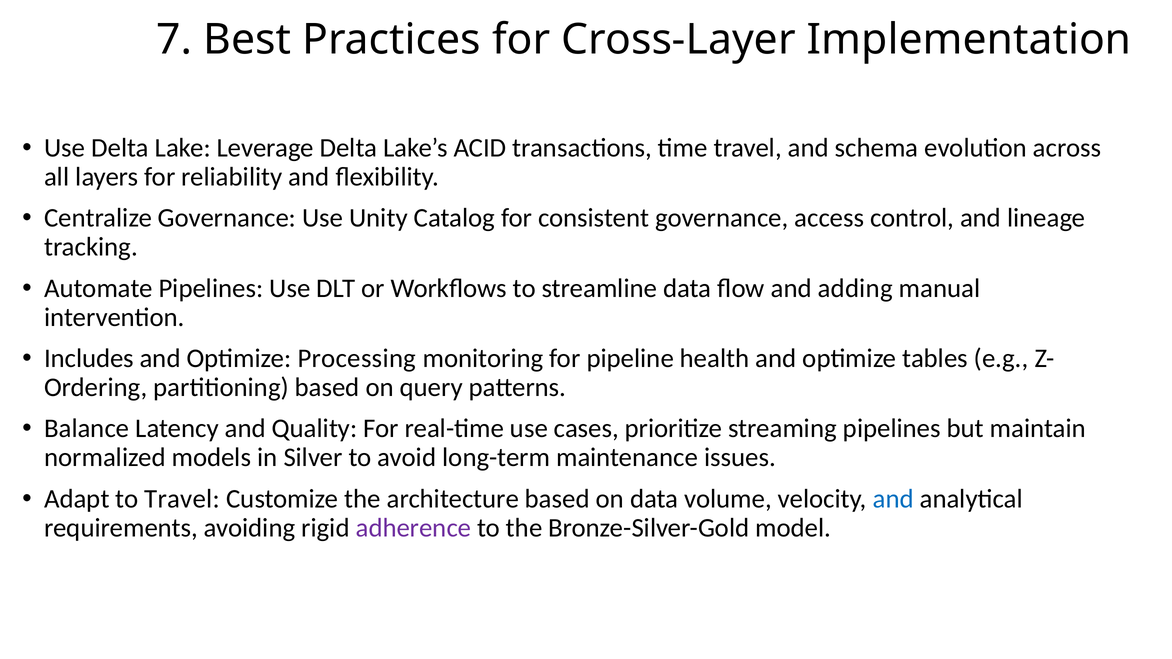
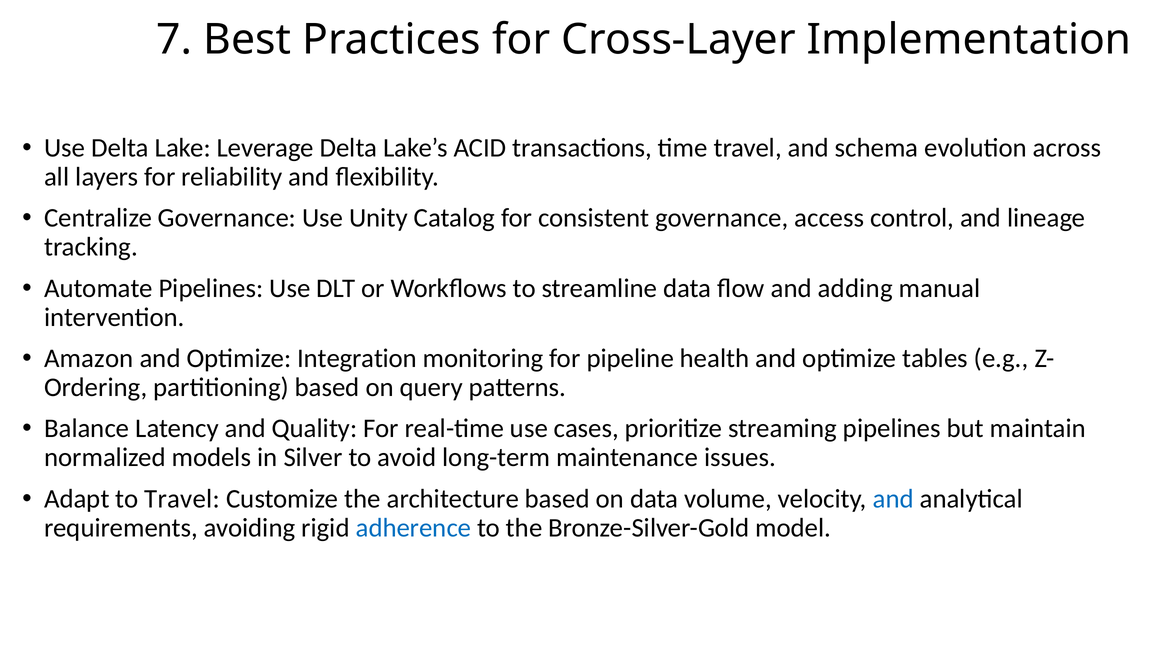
Includes: Includes -> Amazon (89, 359)
Processing: Processing -> Integration (357, 359)
adherence colour: purple -> blue (413, 528)
